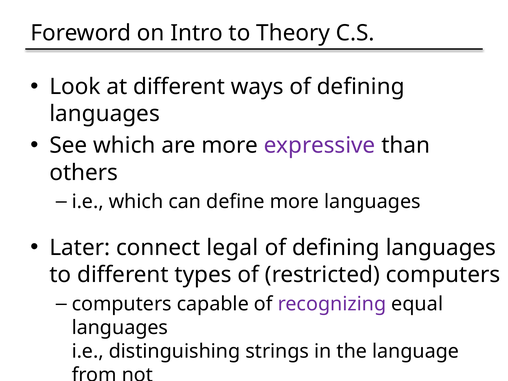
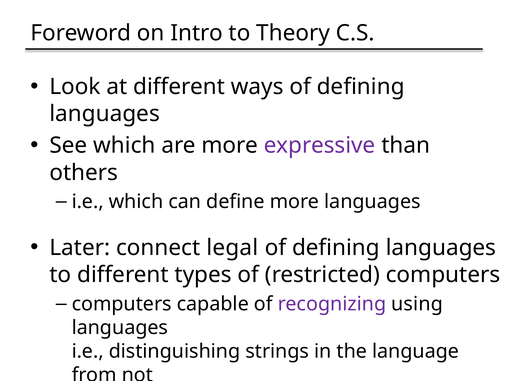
equal: equal -> using (417, 304)
